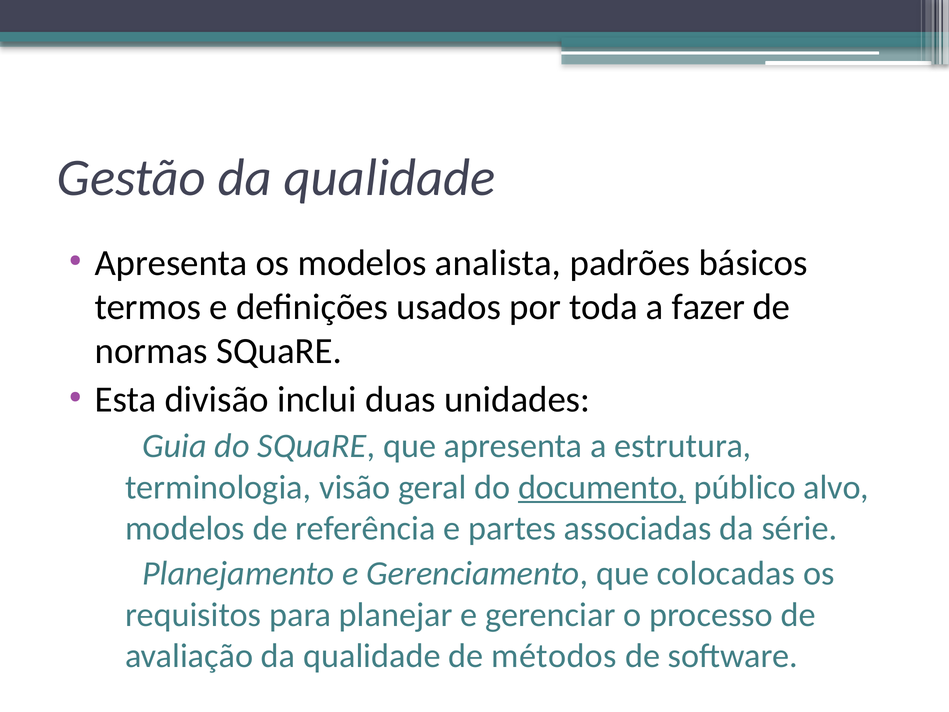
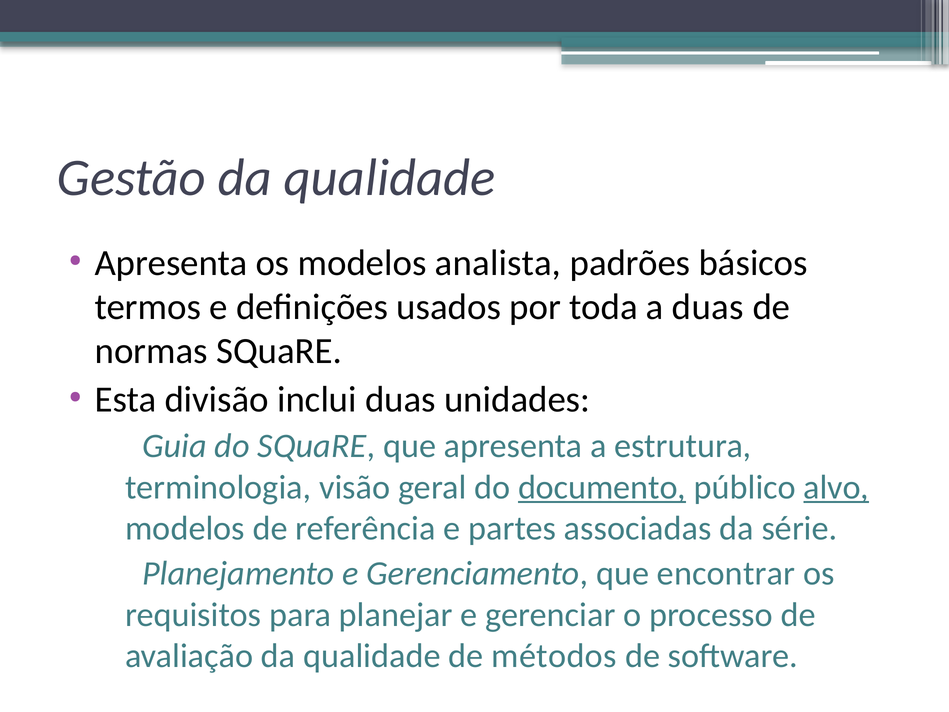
a fazer: fazer -> duas (708, 307)
alvo underline: none -> present (836, 487)
colocadas: colocadas -> encontrar (726, 573)
